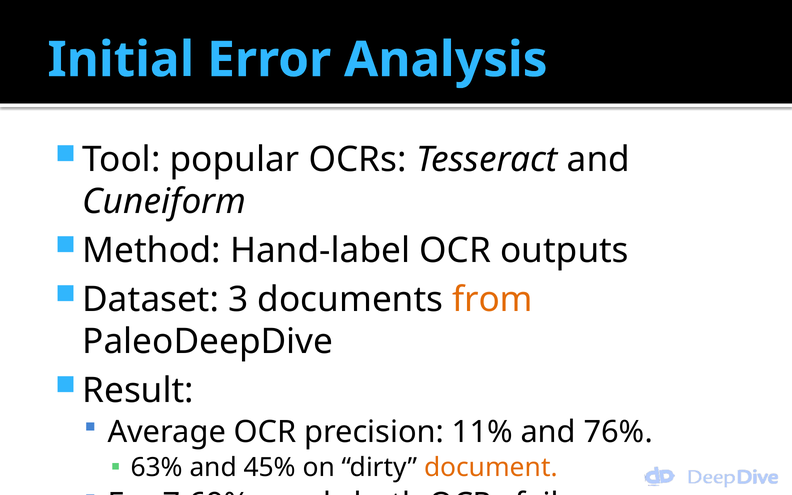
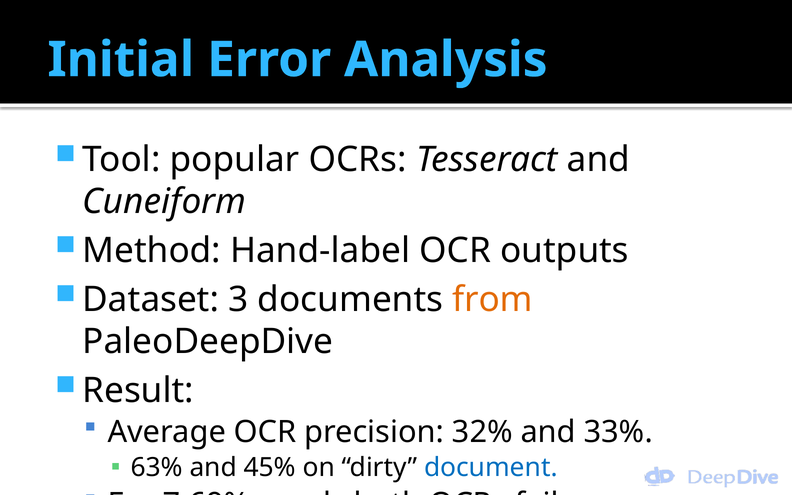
11%: 11% -> 32% (482, 432)
76%: 76% -> 33% (618, 432)
document colour: orange -> blue (491, 467)
